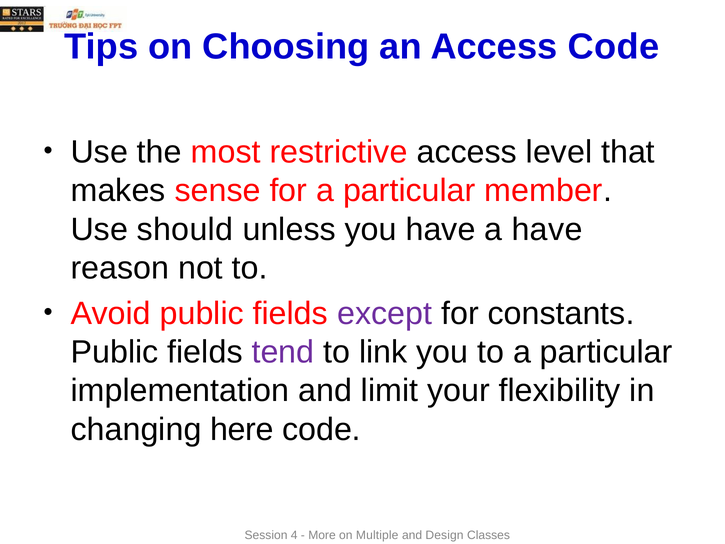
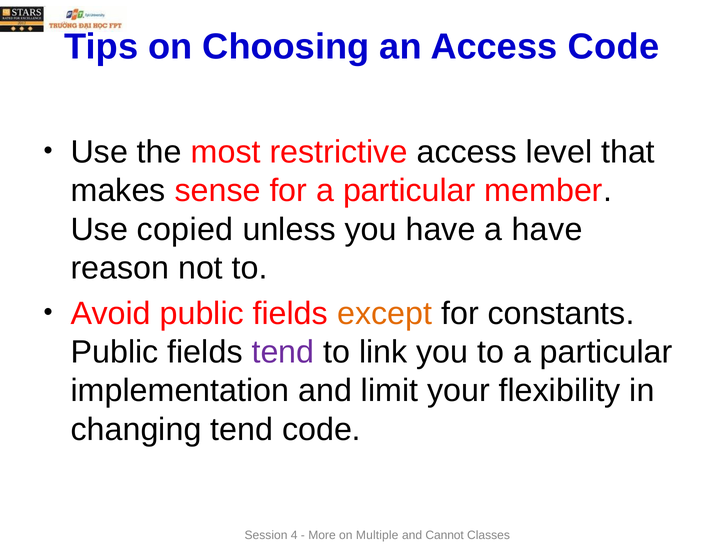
should: should -> copied (185, 229)
except colour: purple -> orange (385, 313)
changing here: here -> tend (242, 429)
Design: Design -> Cannot (445, 535)
